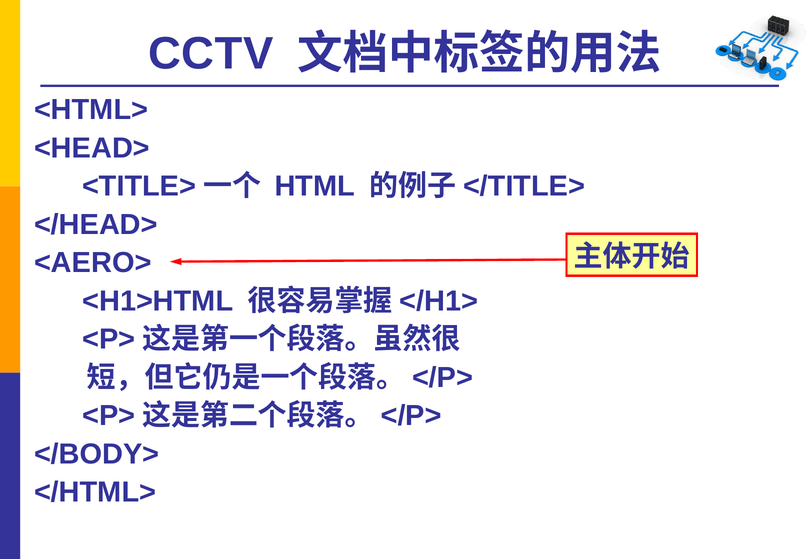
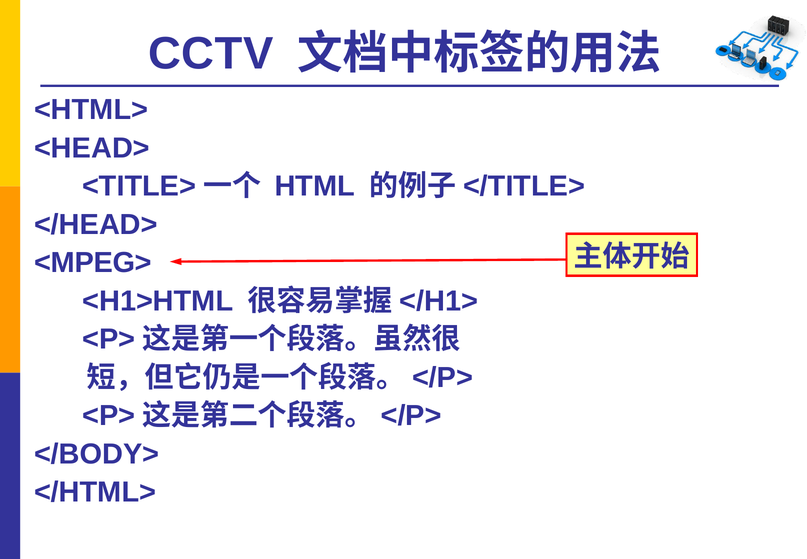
<AERO>: <AERO> -> <MPEG> (93, 263)
